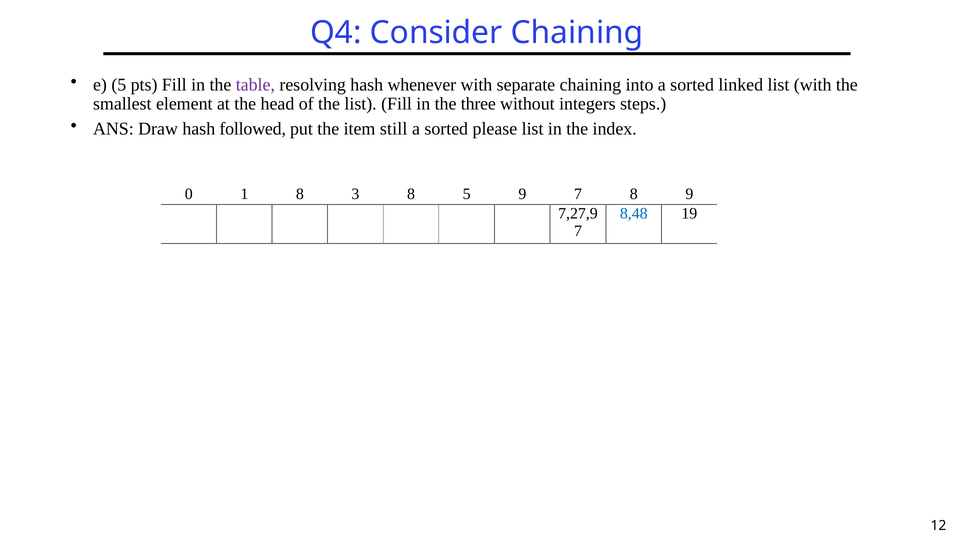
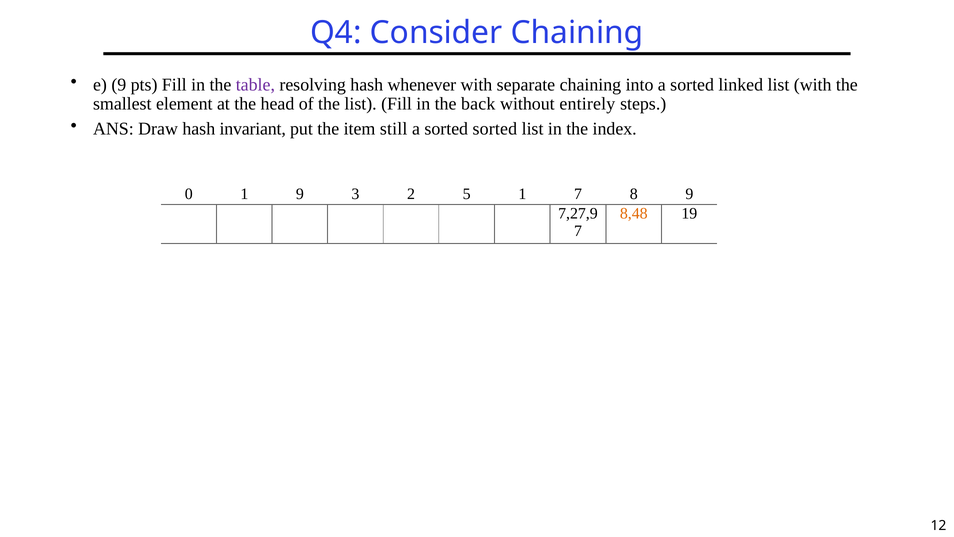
e 5: 5 -> 9 (119, 85)
three: three -> back (478, 104)
integers: integers -> entirely (587, 104)
followed: followed -> invariant (253, 129)
sorted please: please -> sorted (495, 129)
1 8: 8 -> 9 (300, 194)
3 8: 8 -> 2 (411, 194)
5 9: 9 -> 1 (522, 194)
8,48 colour: blue -> orange (634, 213)
